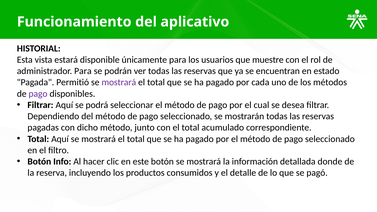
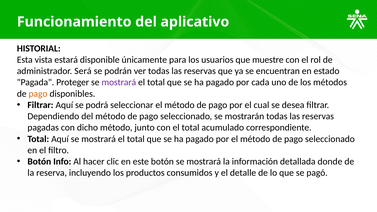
administrador Para: Para -> Será (83, 71)
Permitió: Permitió -> Proteger (73, 82)
pago colour: purple -> orange (38, 94)
